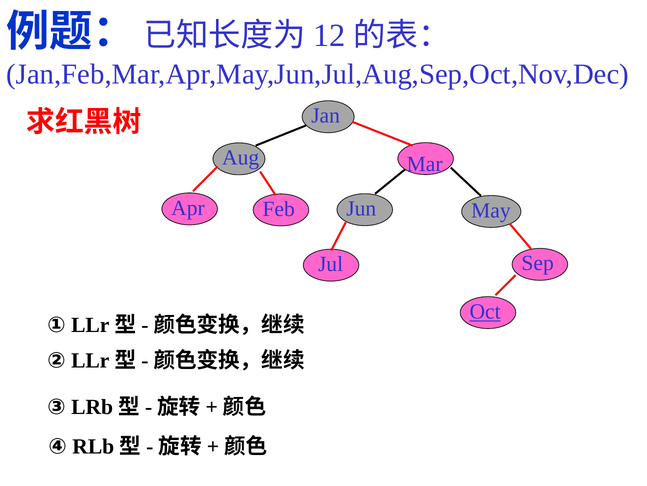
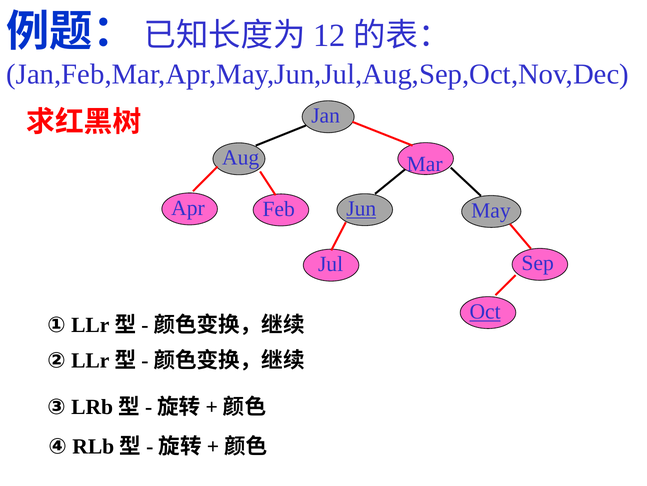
Jun underline: none -> present (361, 208)
